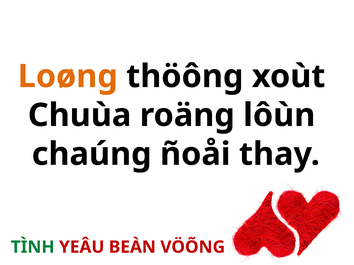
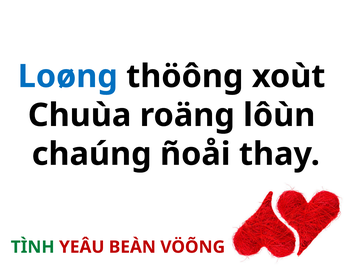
Loøng colour: orange -> blue (68, 77)
